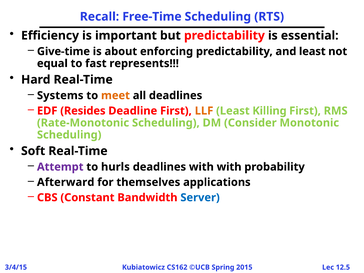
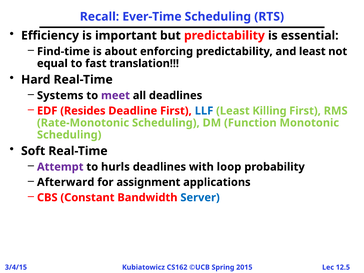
Free-Time: Free-Time -> Ever-Time (152, 17)
Give-time: Give-time -> Find-time (63, 51)
represents: represents -> translation (144, 63)
meet colour: orange -> purple (115, 95)
LLF colour: orange -> blue (204, 111)
Consider: Consider -> Function (250, 123)
with with: with -> loop (229, 167)
themselves: themselves -> assignment (148, 182)
